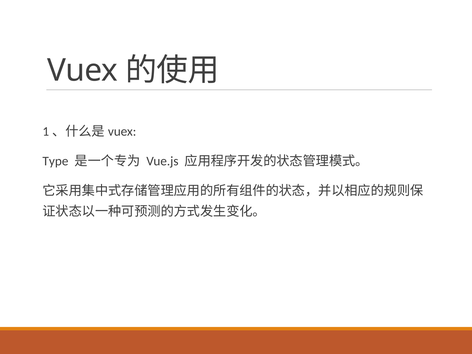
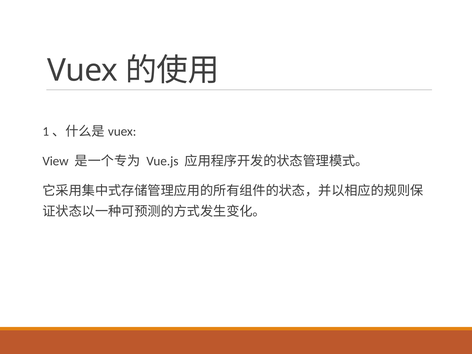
Type: Type -> View (56, 161)
